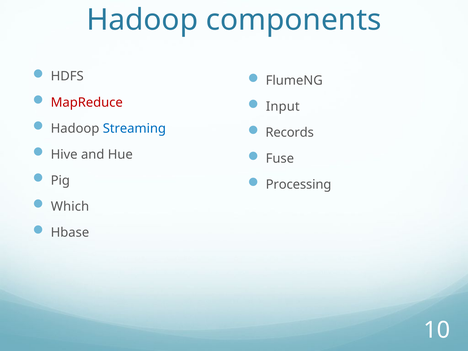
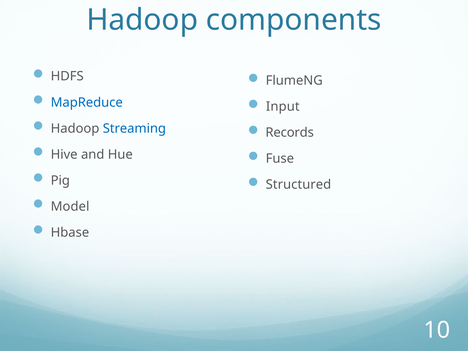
MapReduce colour: red -> blue (87, 102)
Processing: Processing -> Structured (298, 185)
Which: Which -> Model (70, 206)
